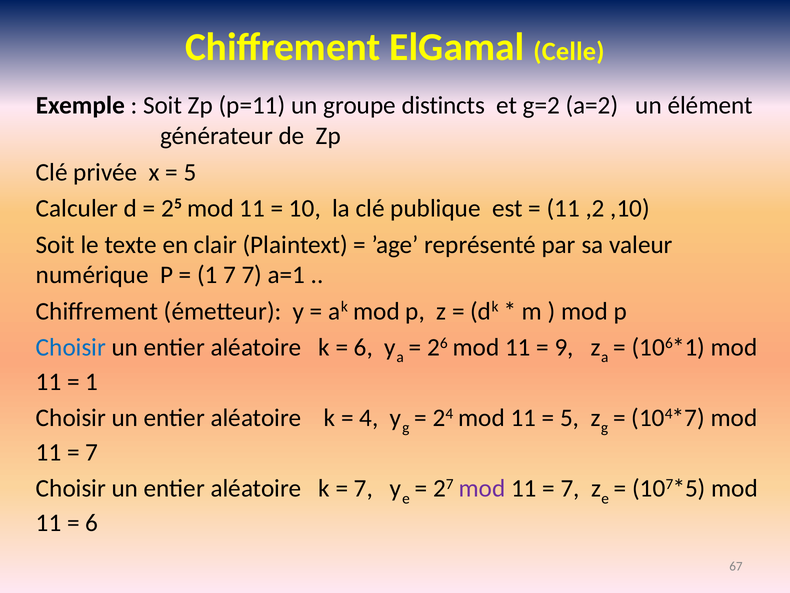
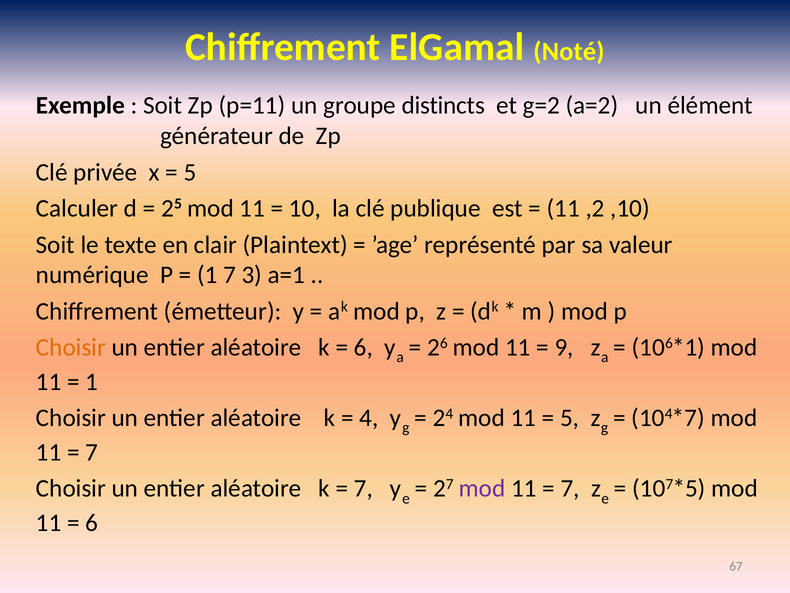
Celle: Celle -> Noté (569, 51)
7 7: 7 -> 3 (252, 275)
Choisir colour: blue -> orange (71, 347)
